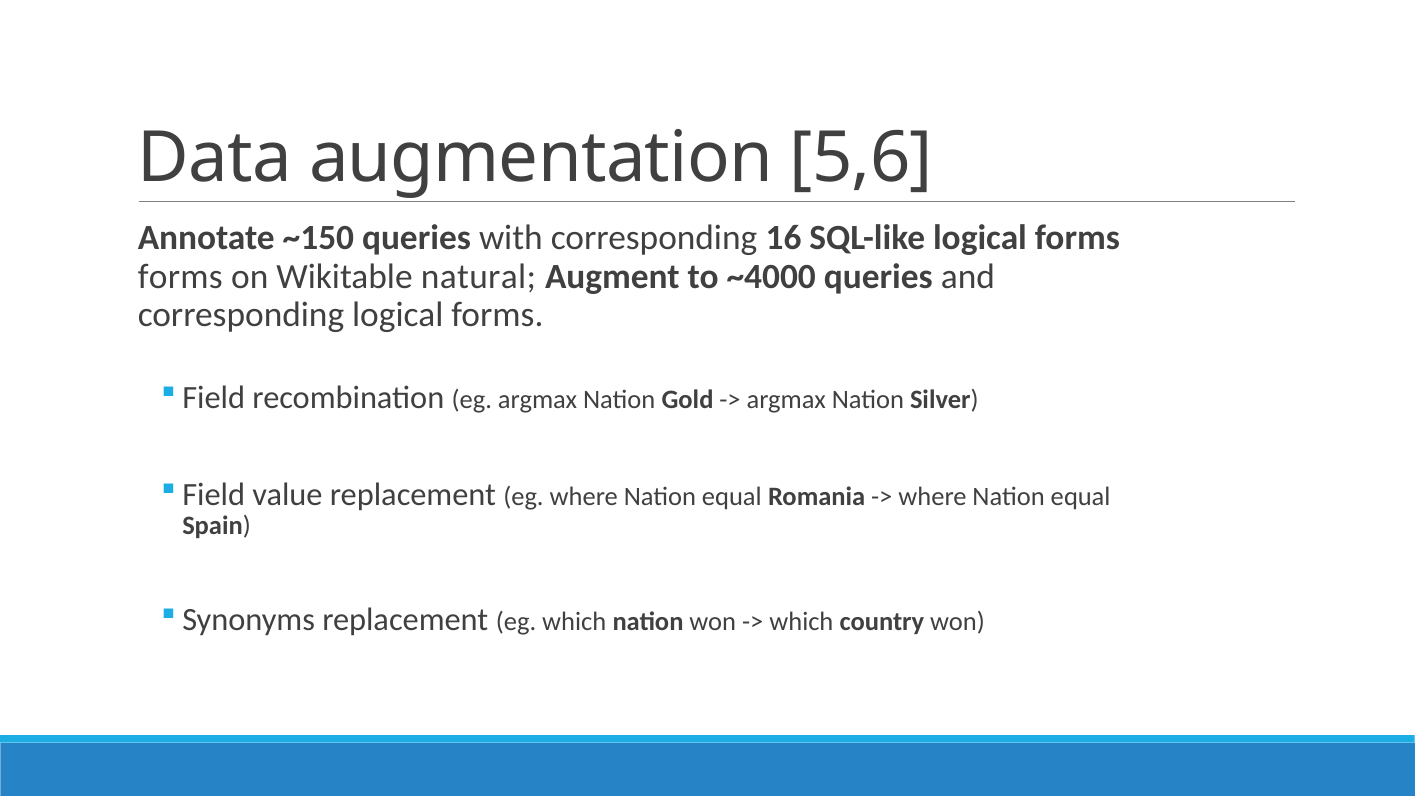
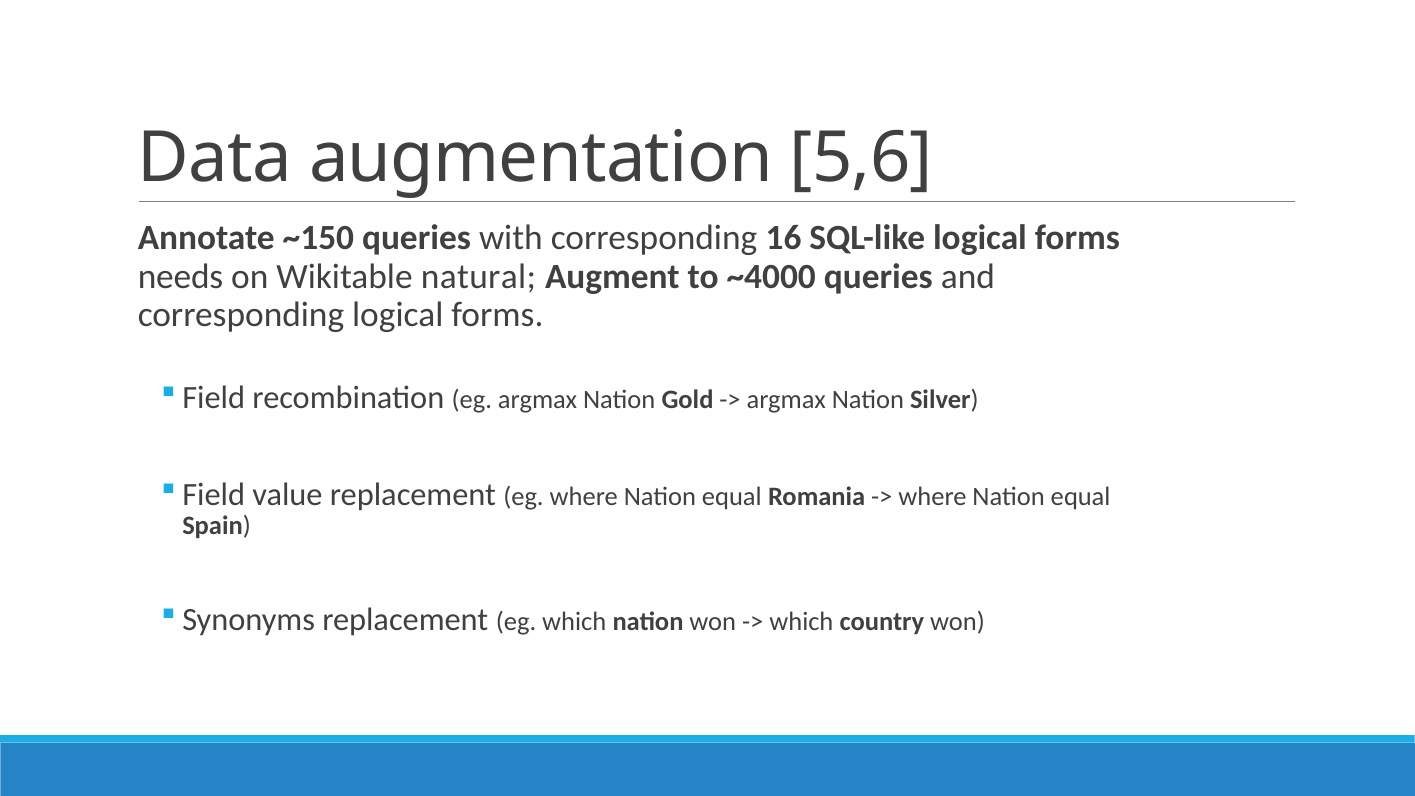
forms: forms -> needs (181, 276)
